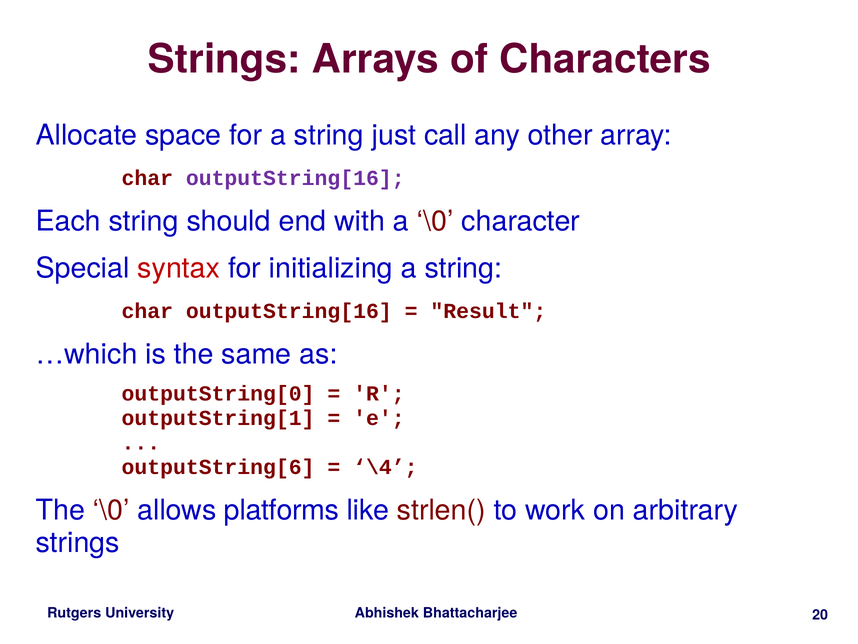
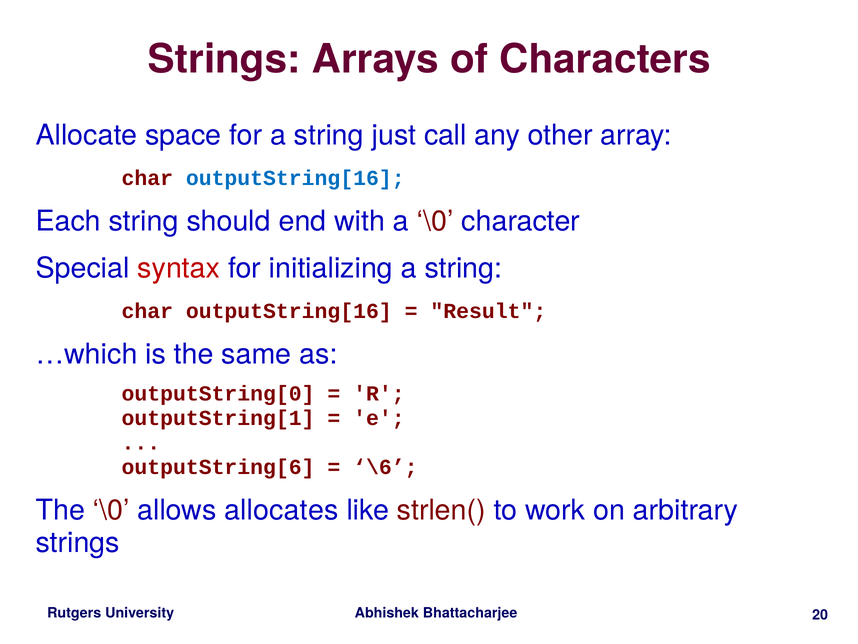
outputString[16 colour: purple -> blue (295, 178)
\4: \4 -> \6 (385, 467)
platforms: platforms -> allocates (281, 510)
